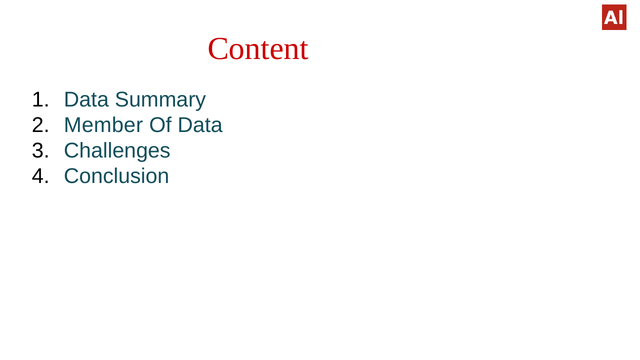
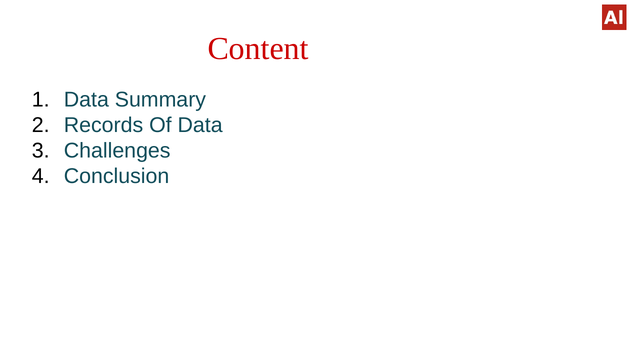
Member: Member -> Records (104, 125)
